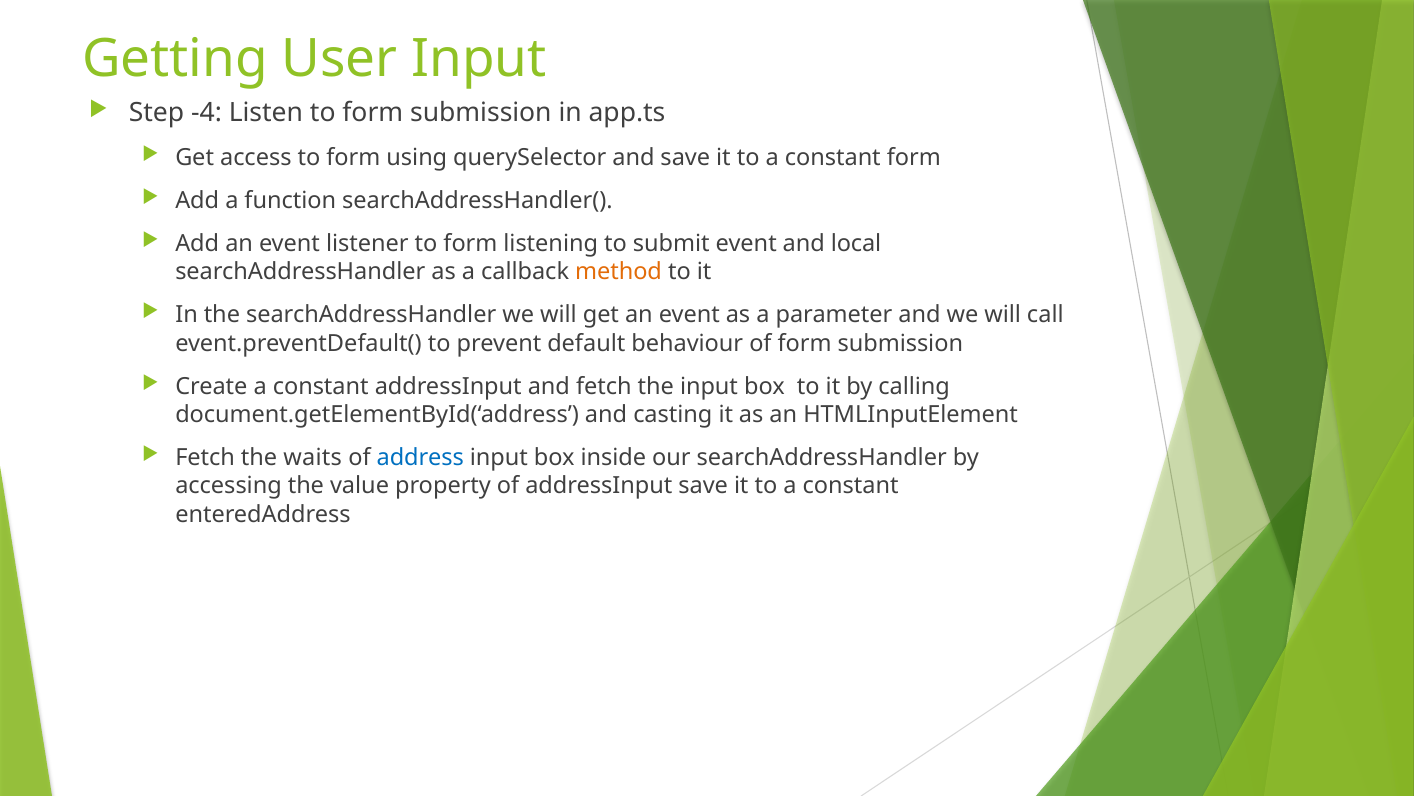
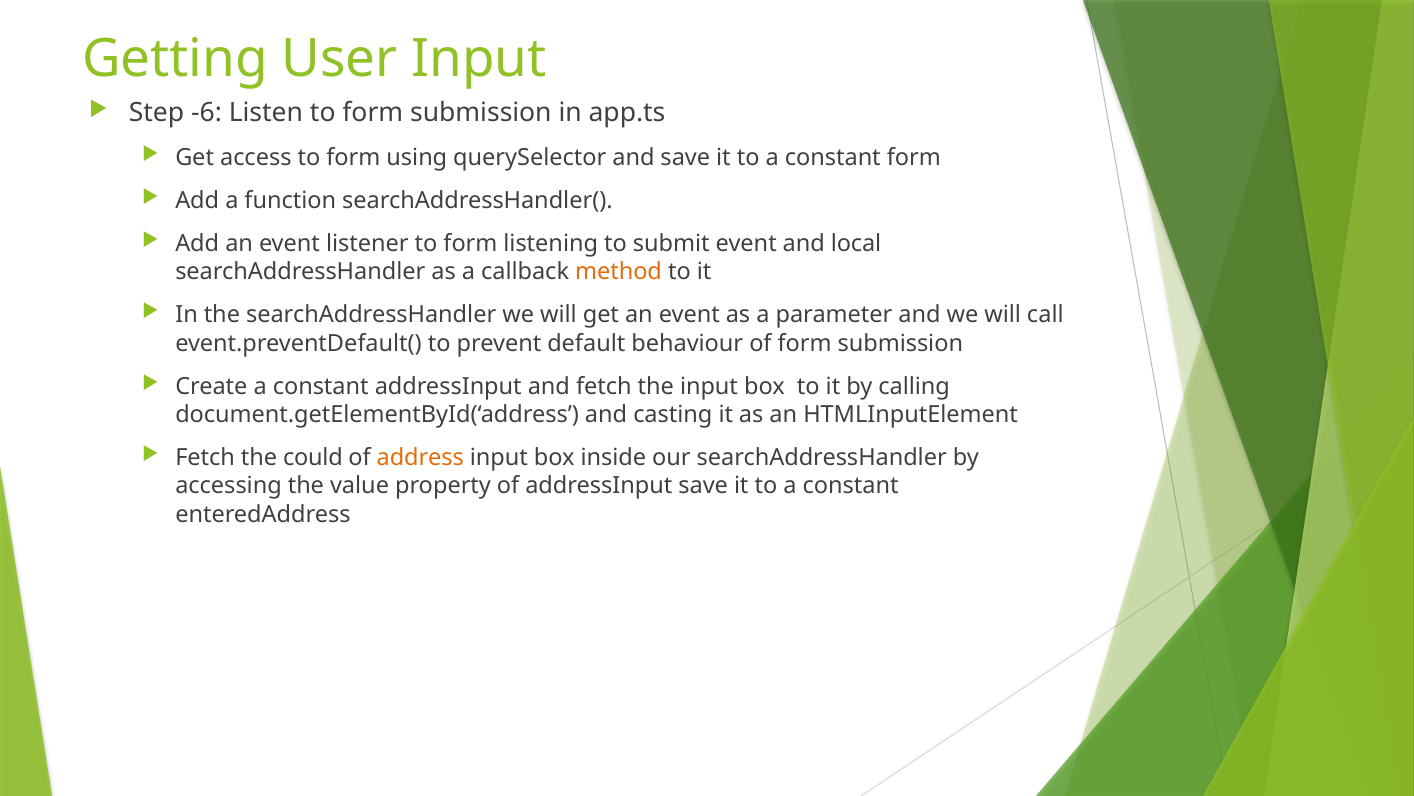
-4: -4 -> -6 (207, 113)
waits: waits -> could (313, 457)
address colour: blue -> orange (420, 457)
